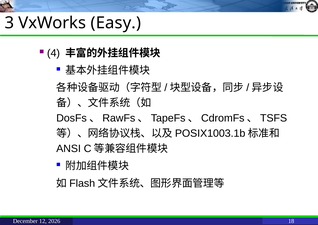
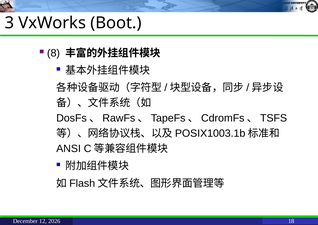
Easy: Easy -> Boot (116, 23)
4: 4 -> 8 (54, 53)
